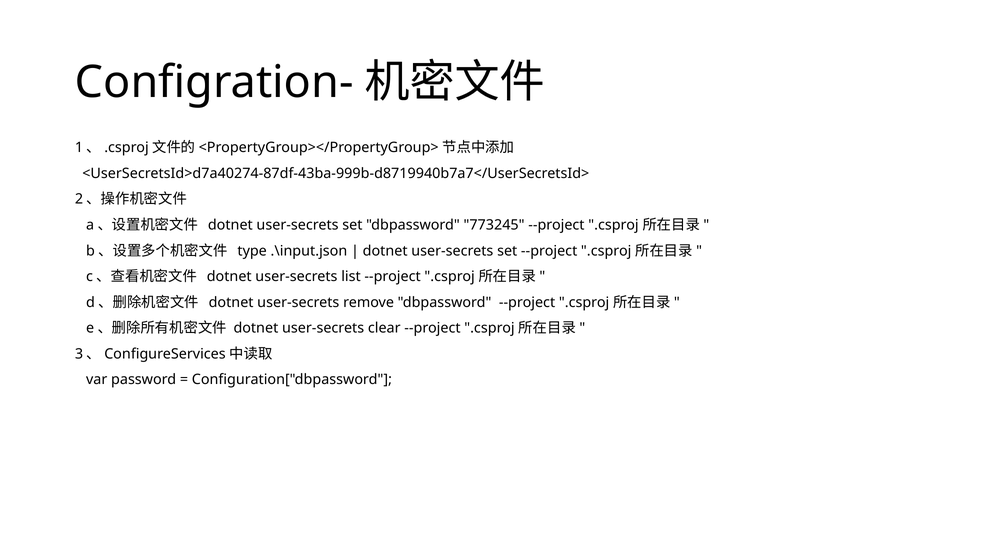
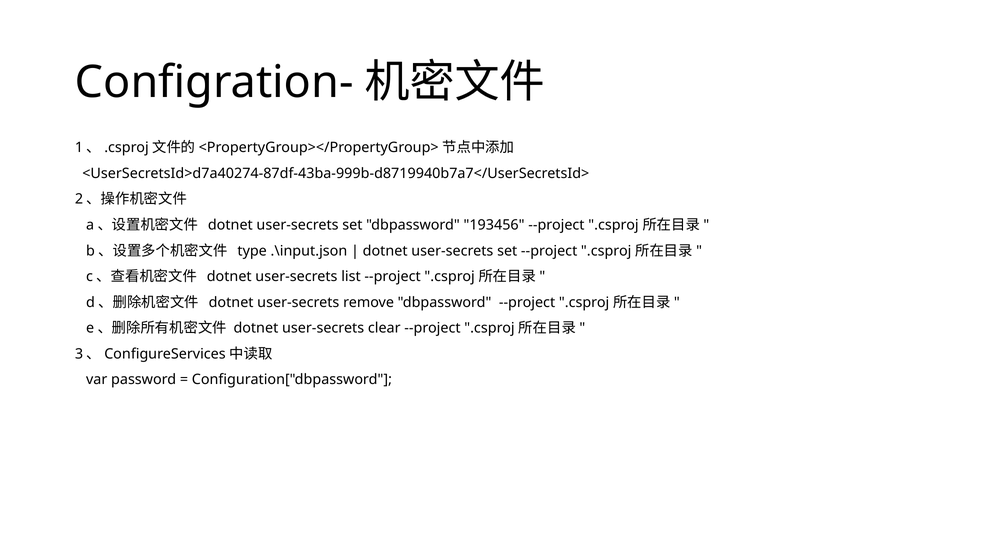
773245: 773245 -> 193456 (494, 225)
